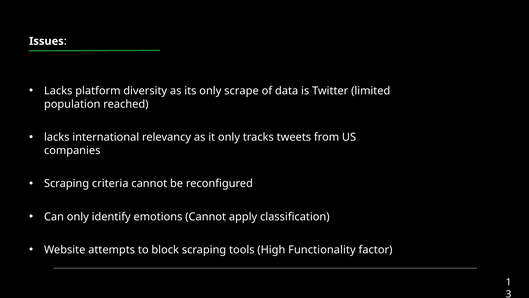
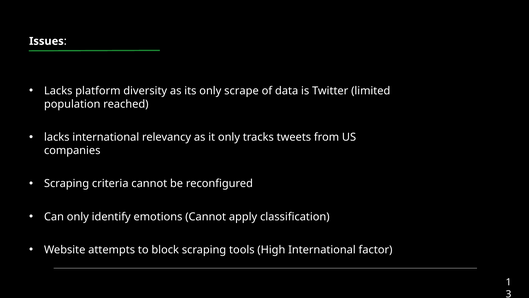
High Functionality: Functionality -> International (322, 250)
